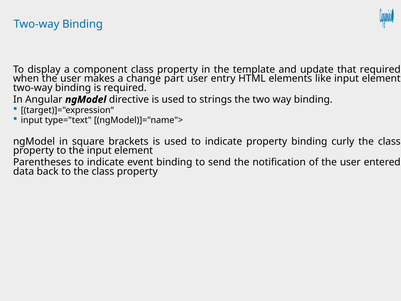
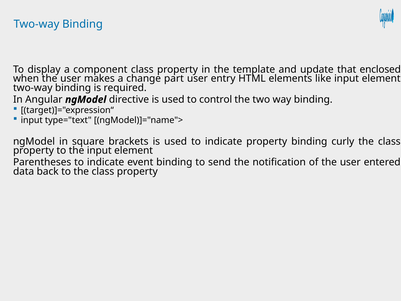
that required: required -> enclosed (380, 69)
strings: strings -> control (216, 99)
